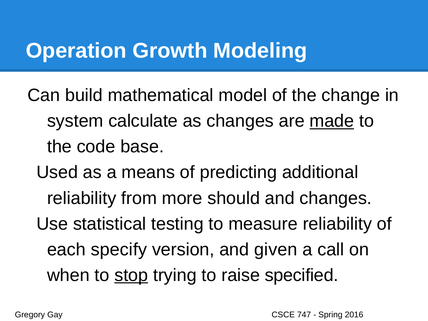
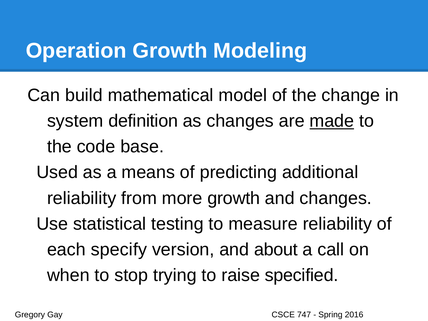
calculate: calculate -> definition (143, 121)
more should: should -> growth (234, 198)
given: given -> about (276, 249)
stop underline: present -> none (131, 275)
